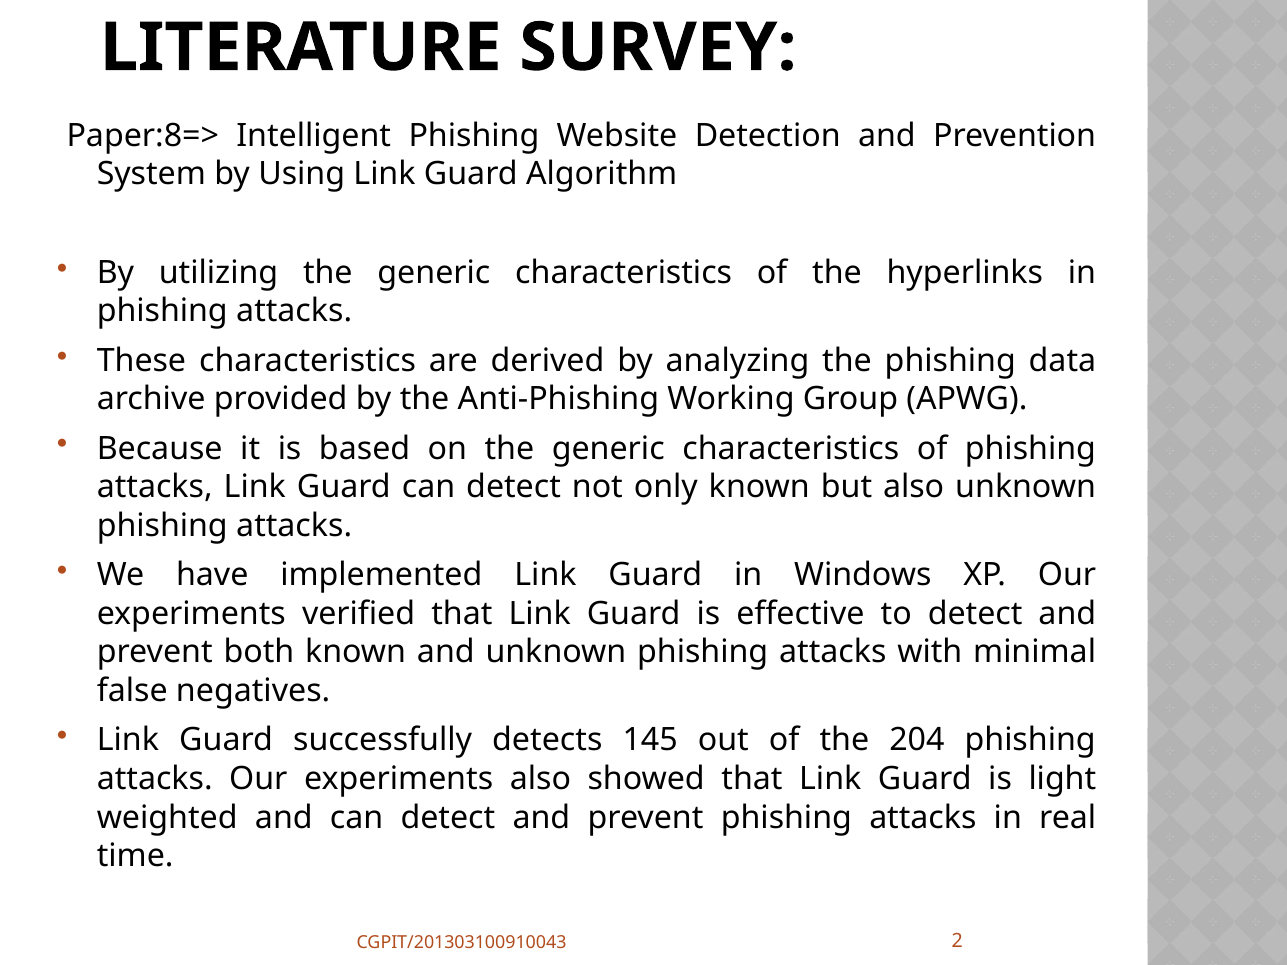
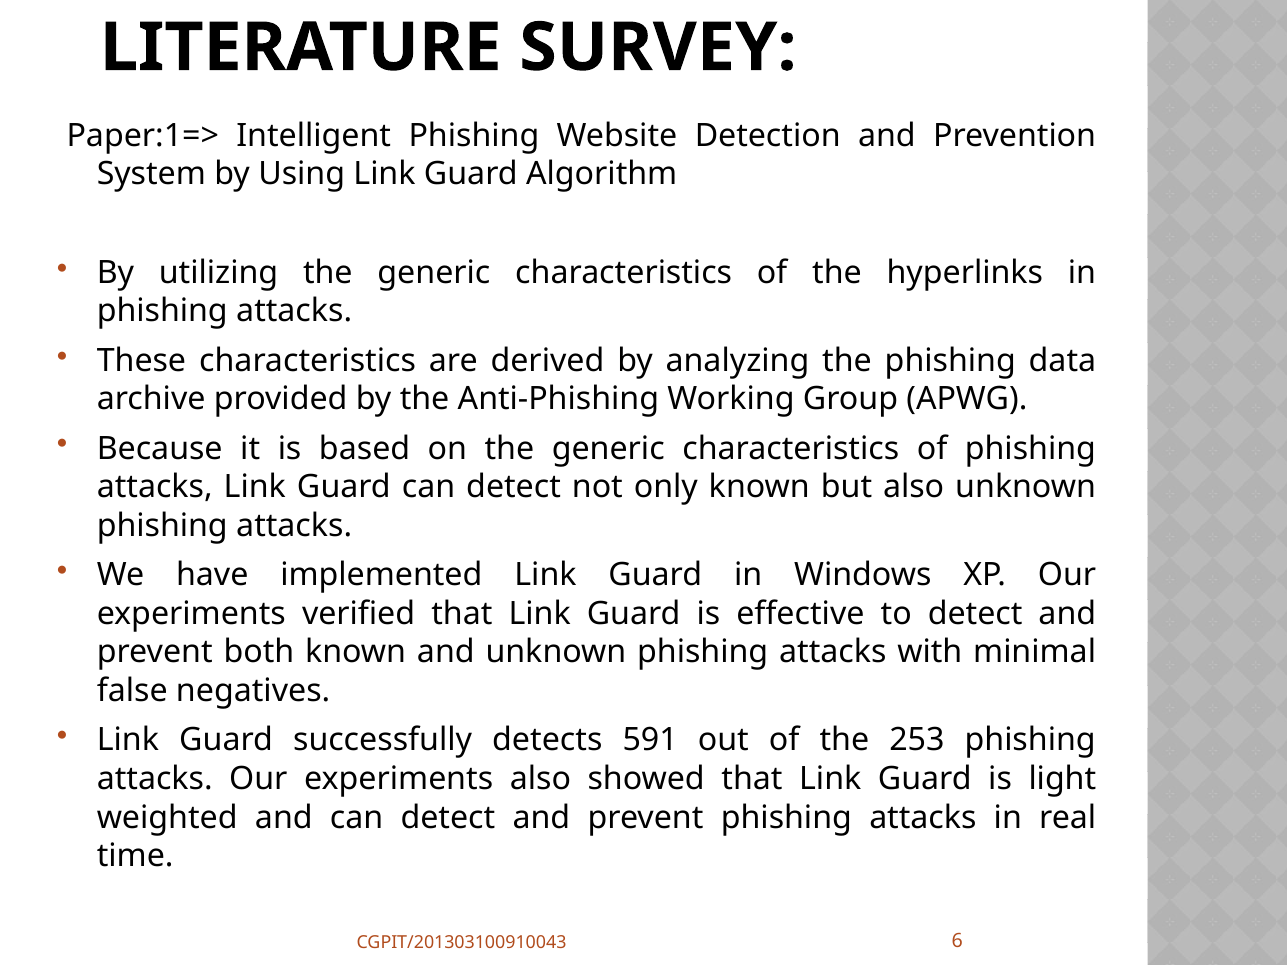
Paper:8=>: Paper:8=> -> Paper:1=> (143, 136)
145: 145 -> 591 (650, 741)
204: 204 -> 253 (917, 741)
2: 2 -> 6 (957, 941)
